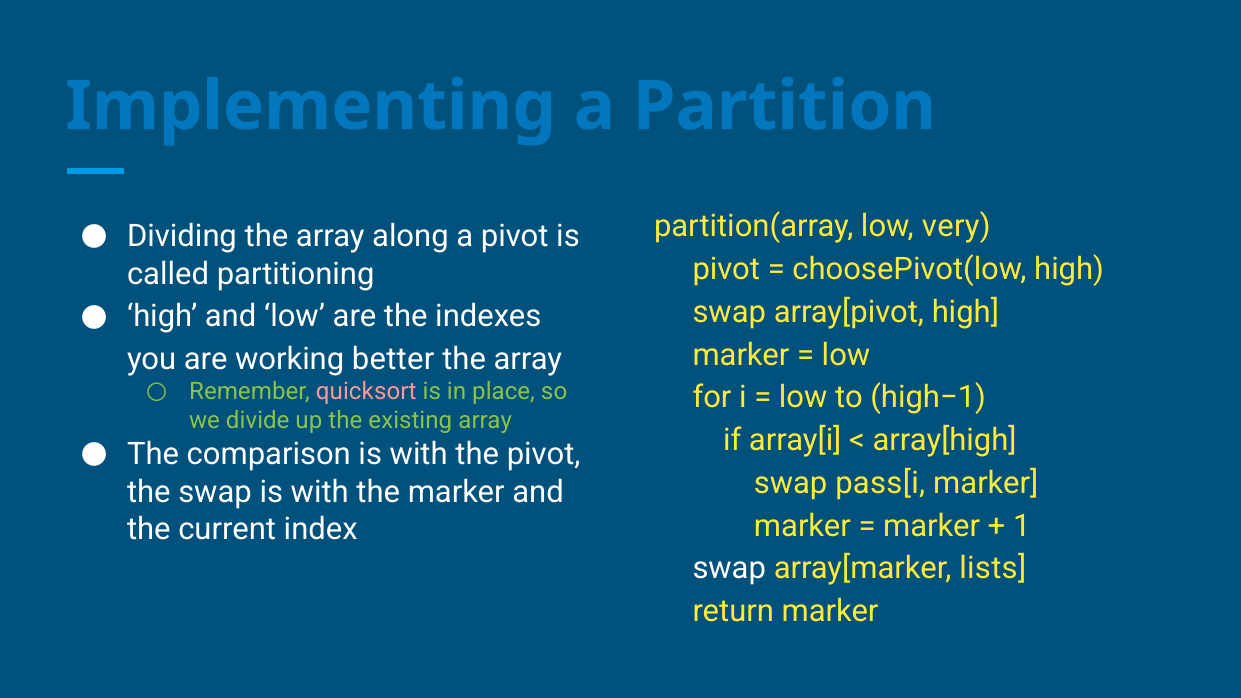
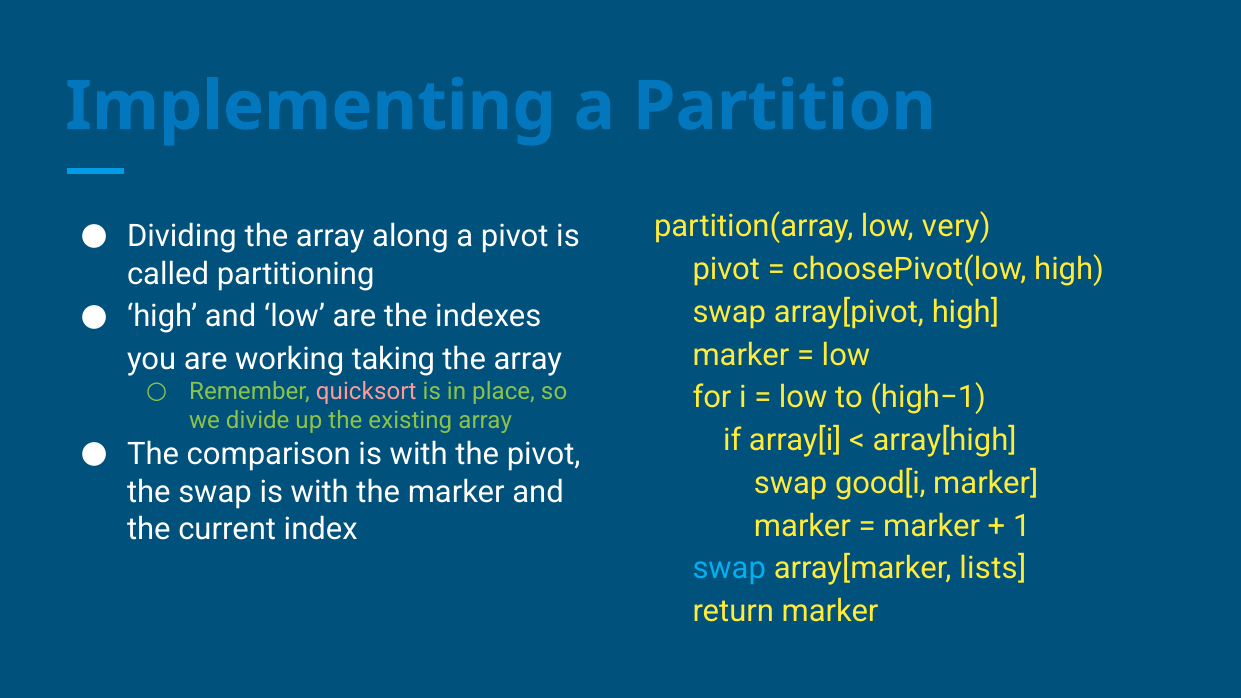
better: better -> taking (393, 359)
pass[i: pass[i -> good[i (881, 483)
swap colour: white -> light blue (729, 569)
